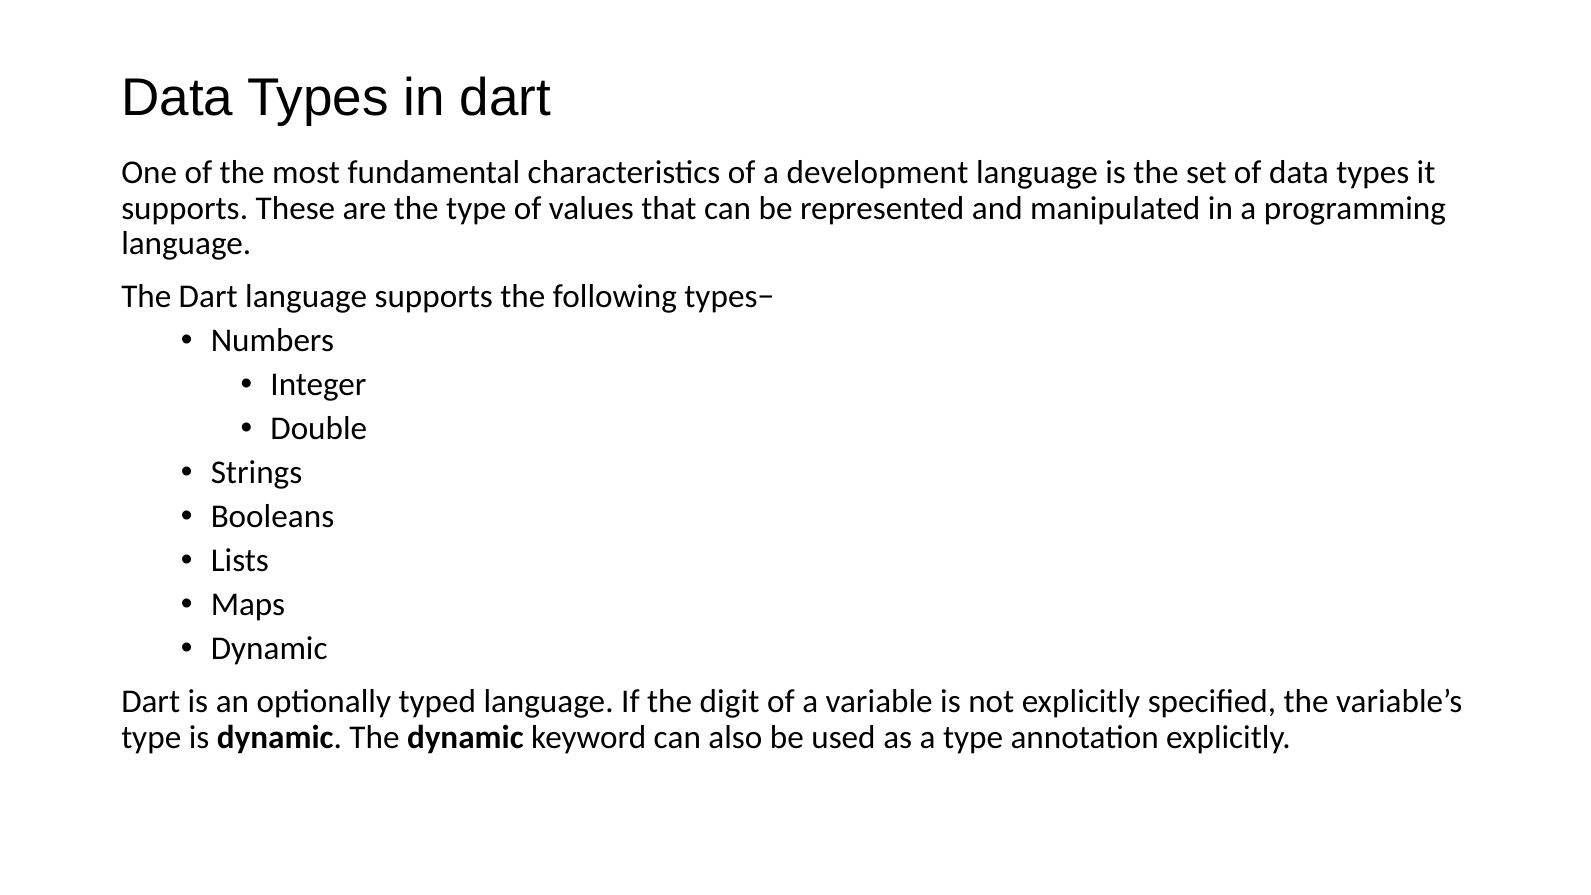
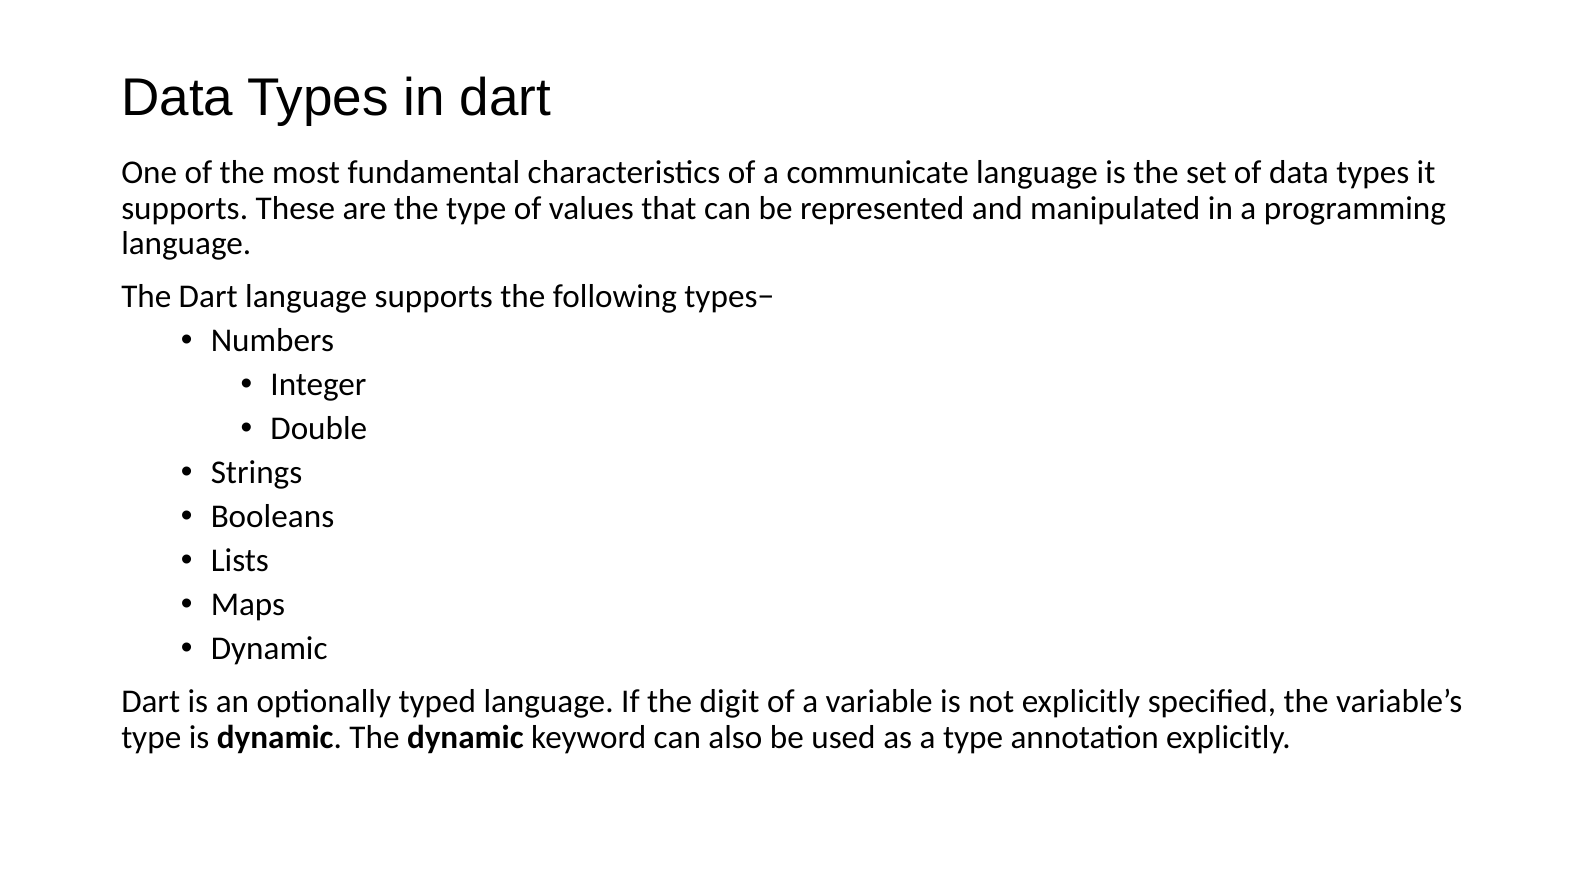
development: development -> communicate (878, 172)
